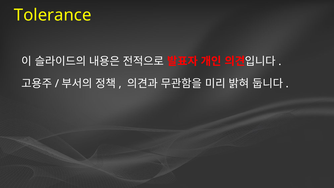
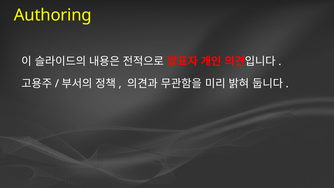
Tolerance: Tolerance -> Authoring (53, 15)
